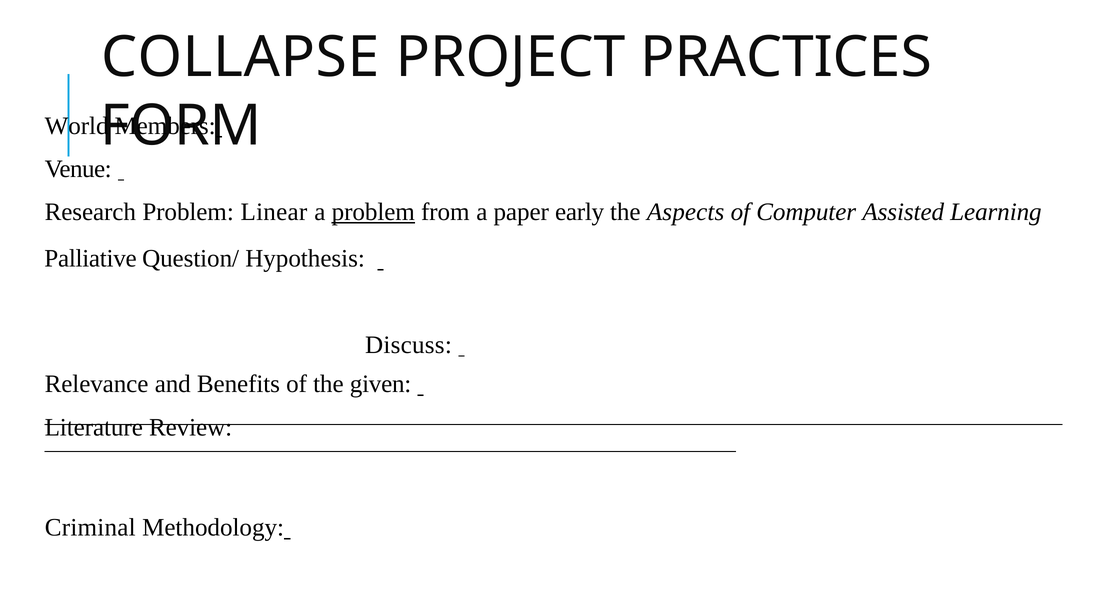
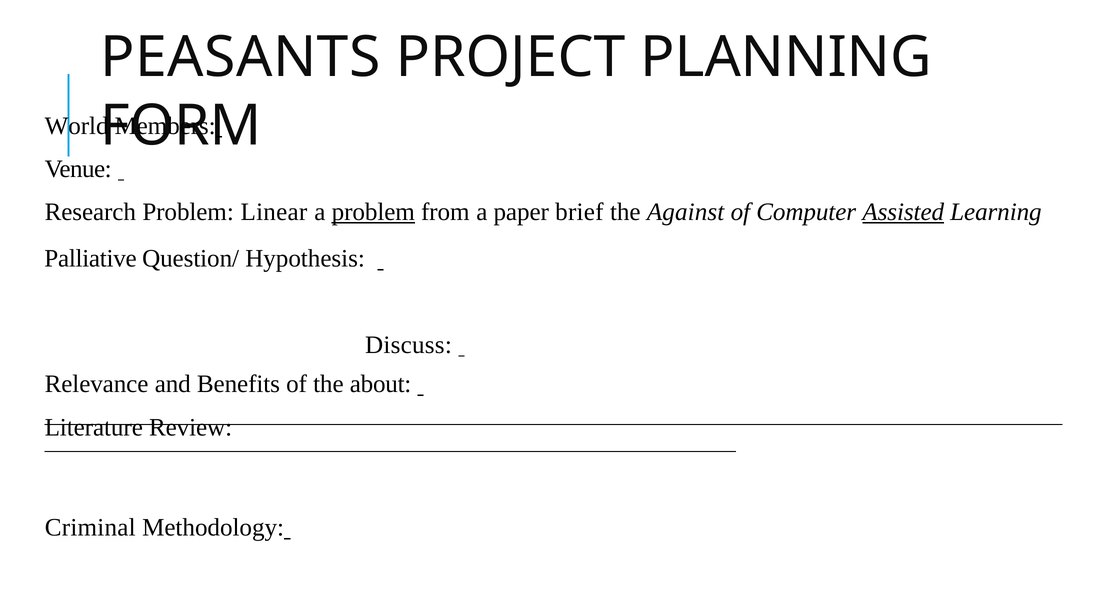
COLLAPSE: COLLAPSE -> PEASANTS (240, 57)
PRACTICES: PRACTICES -> PLANNING (786, 57)
early: early -> brief (579, 212)
Aspects: Aspects -> Against (686, 212)
Assisted underline: none -> present (903, 212)
given: given -> about (381, 385)
